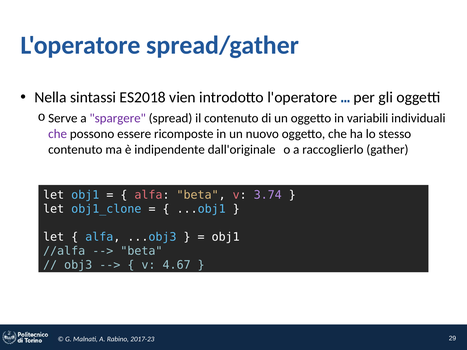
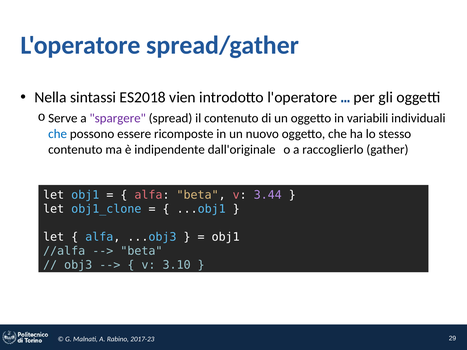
che colour: purple -> blue (58, 134)
3.74: 3.74 -> 3.44 (268, 195)
4.67: 4.67 -> 3.10 (177, 265)
